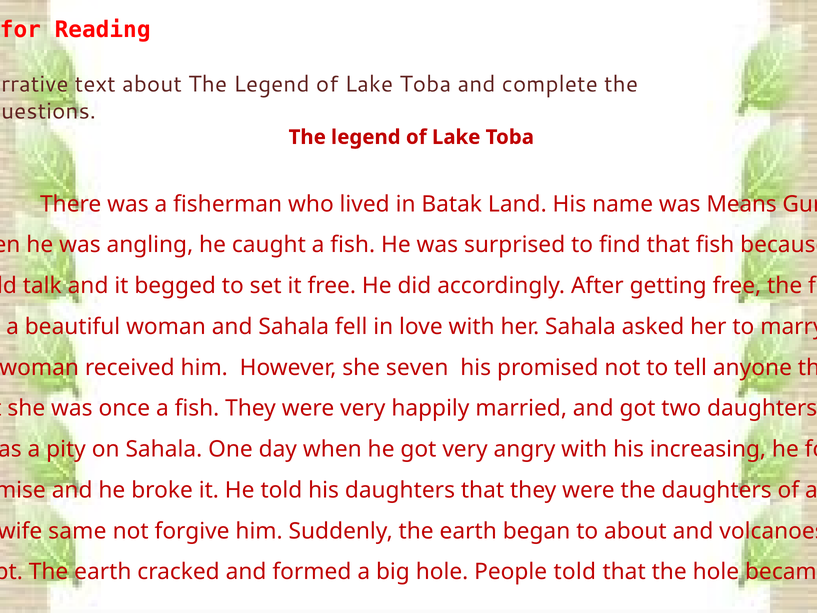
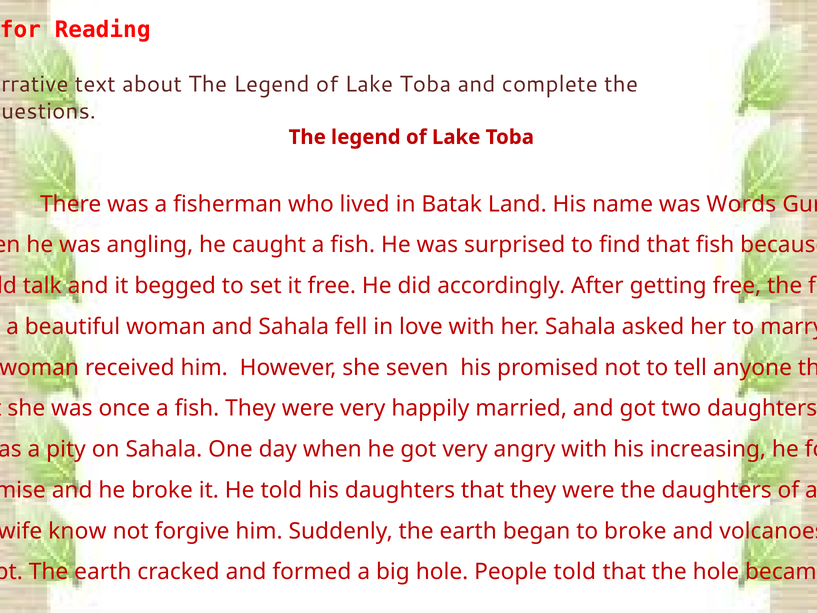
Means: Means -> Words (741, 204)
same: same -> know (77, 531)
to about: about -> broke (635, 531)
